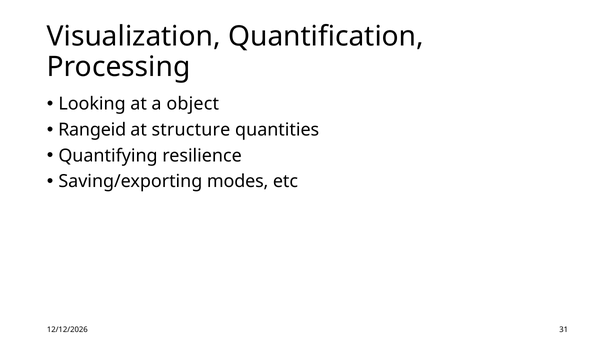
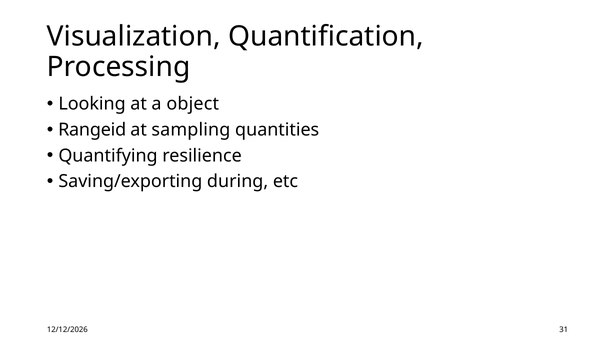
structure: structure -> sampling (191, 130)
modes: modes -> during (238, 181)
